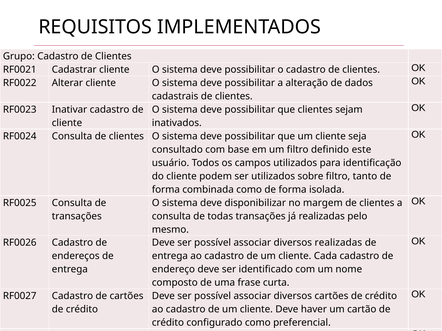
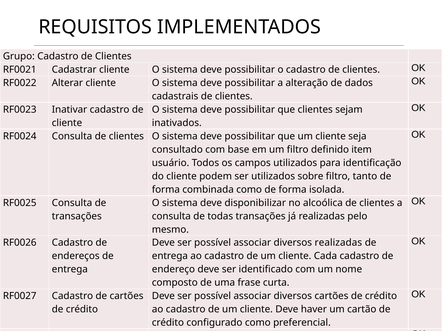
este: este -> item (362, 150)
margem: margem -> alcoólica (323, 203)
